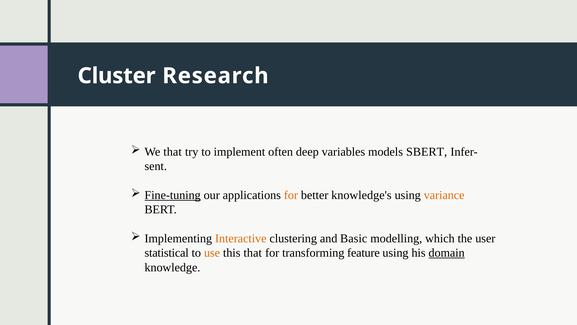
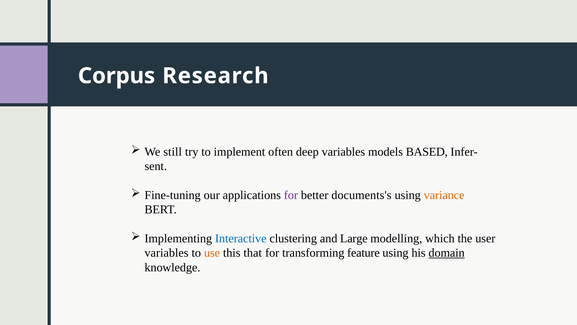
Cluster: Cluster -> Corpus (117, 76)
We that: that -> still (173, 152)
SBERT: SBERT -> BASED (427, 152)
Fine-tuning underline: present -> none (173, 195)
for colour: orange -> purple (291, 195)
knowledge's: knowledge's -> documents's (361, 195)
Interactive colour: orange -> blue (241, 238)
Basic: Basic -> Large (354, 238)
statistical: statistical -> variables (167, 253)
